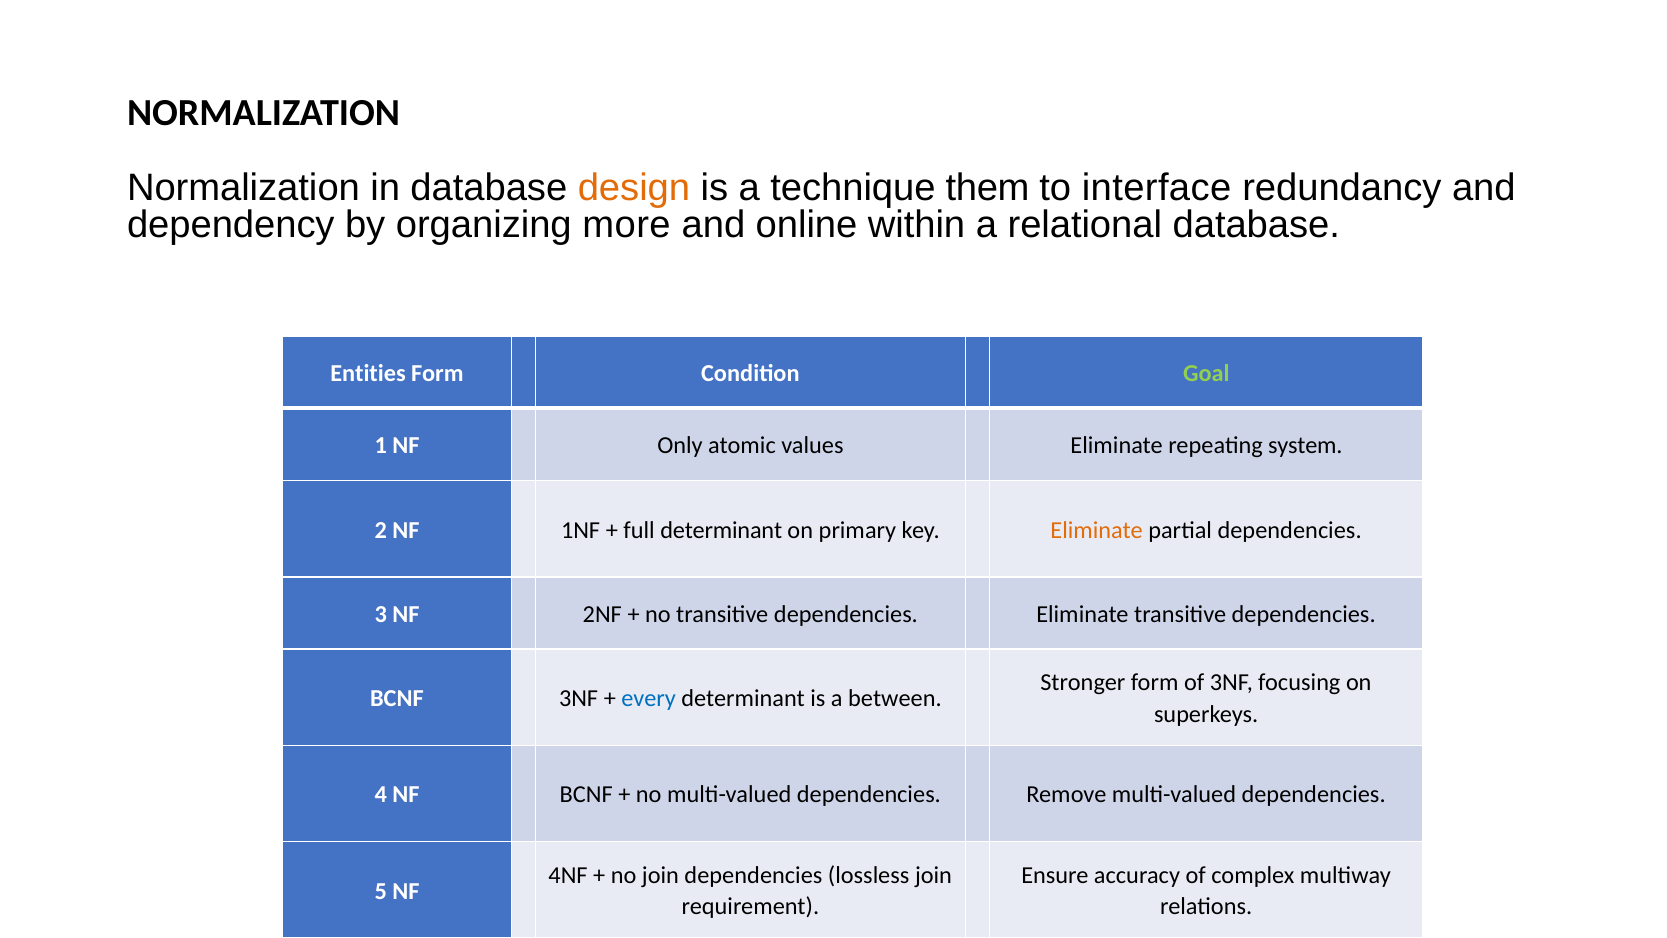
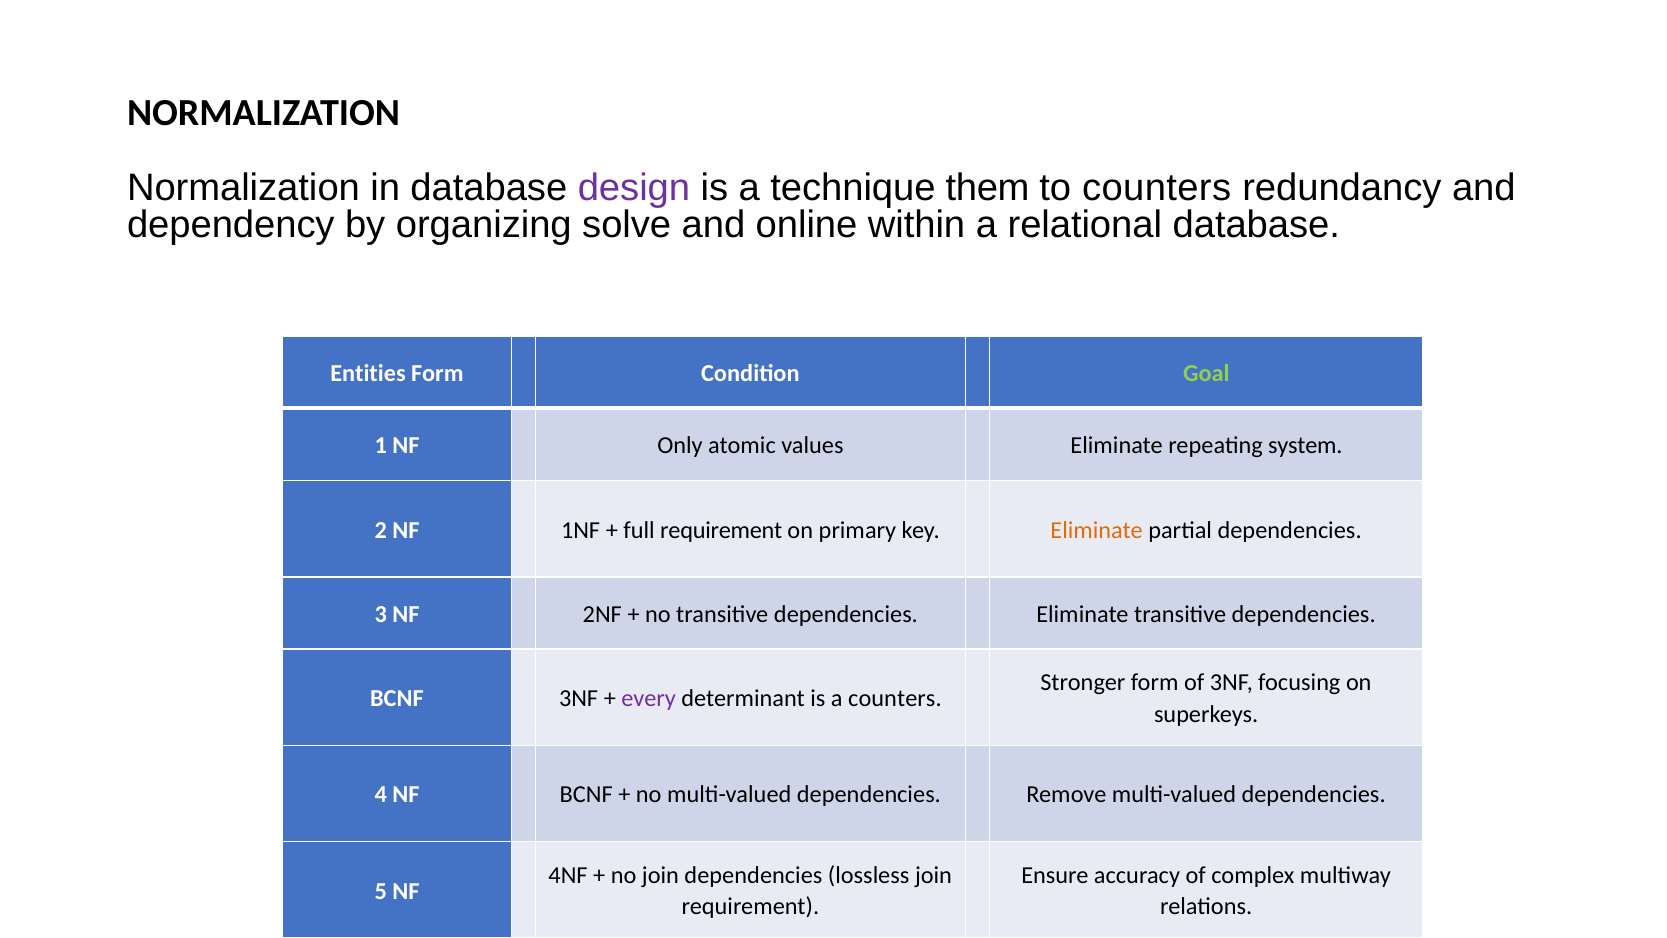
design colour: orange -> purple (634, 187)
to interface: interface -> counters (1157, 187)
more: more -> solve (627, 224)
full determinant: determinant -> requirement (721, 530)
every colour: blue -> purple (649, 698)
a between: between -> counters (895, 698)
